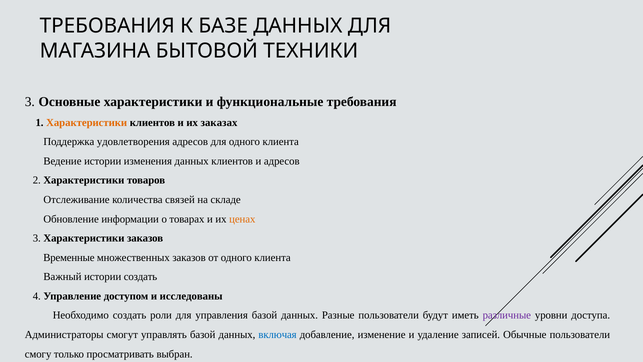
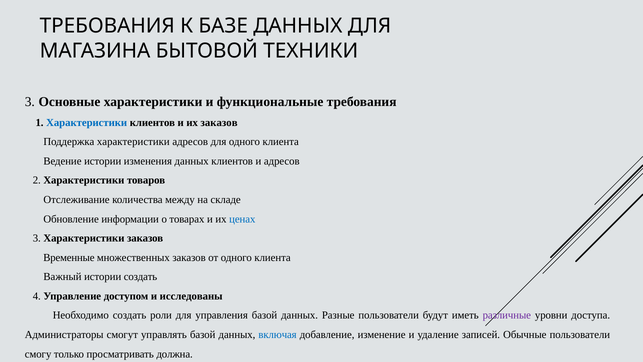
Характеристики colour: orange -> blue (87, 122)
их заказах: заказах -> заказов (219, 122)
Поддержка удовлетворения: удовлетворения -> характеристики (133, 142)
связей: связей -> между (180, 200)
ценах colour: orange -> blue (242, 219)
выбран: выбран -> должна (175, 354)
